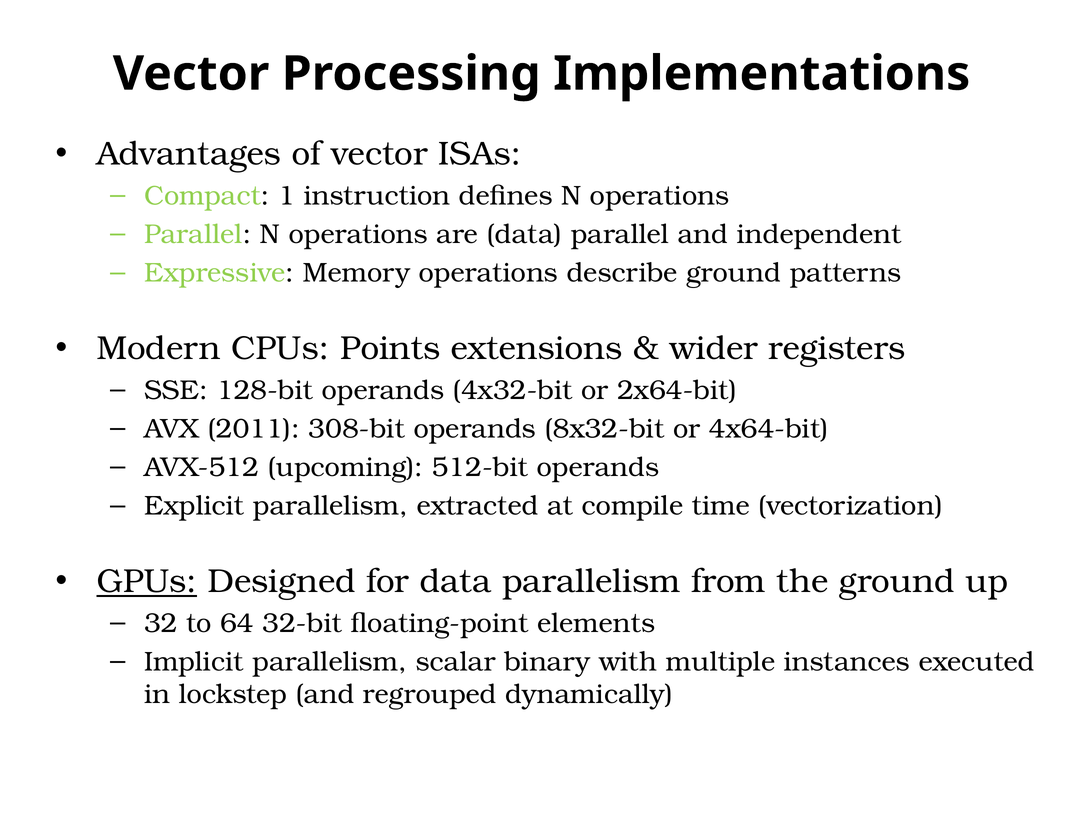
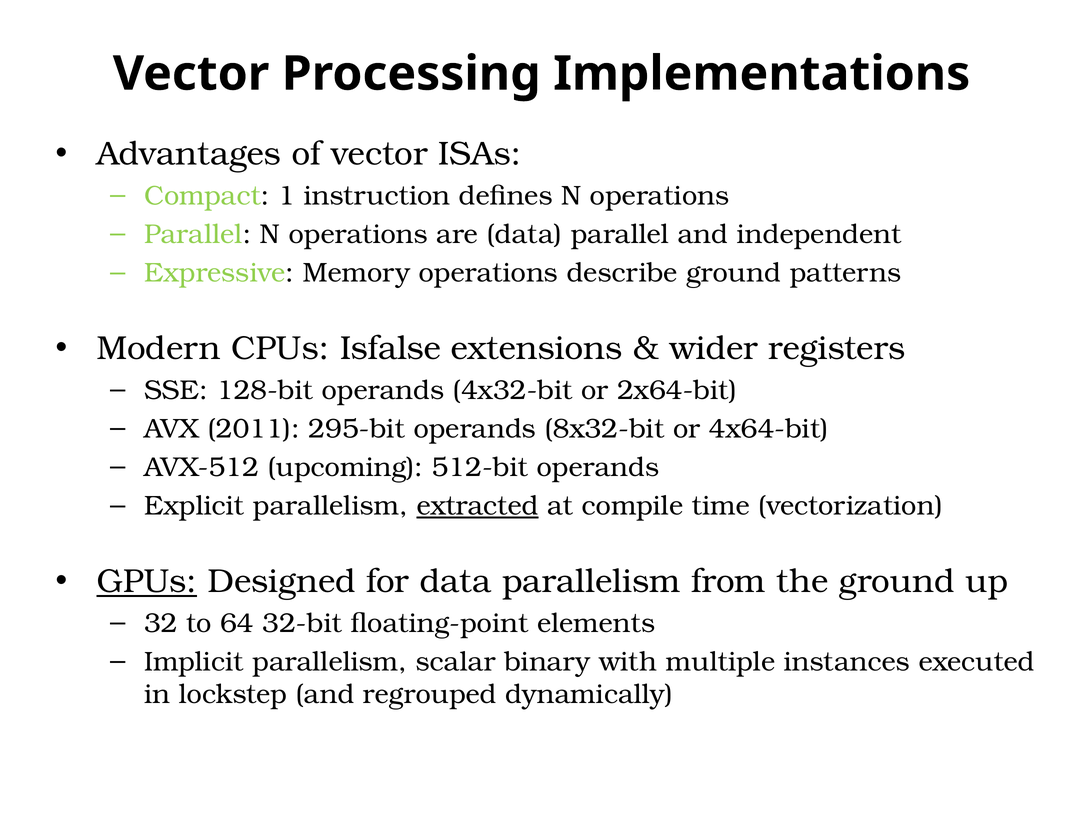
Points: Points -> Isfalse (390, 349)
308-bit: 308-bit -> 295-bit (357, 429)
extracted underline: none -> present (478, 506)
